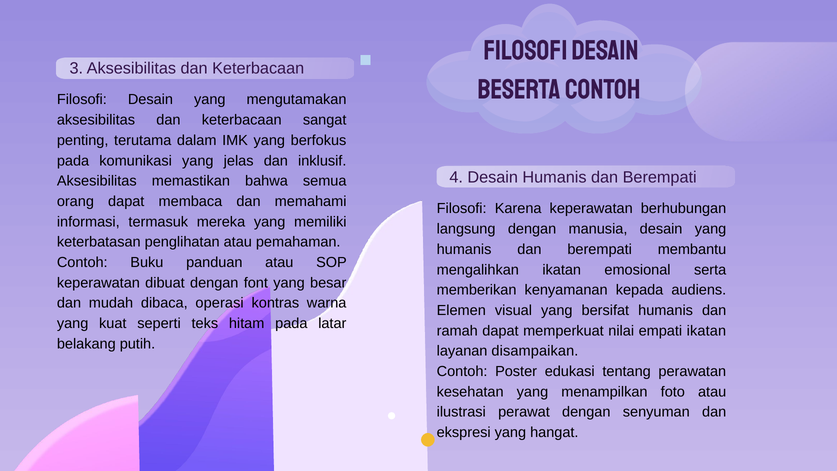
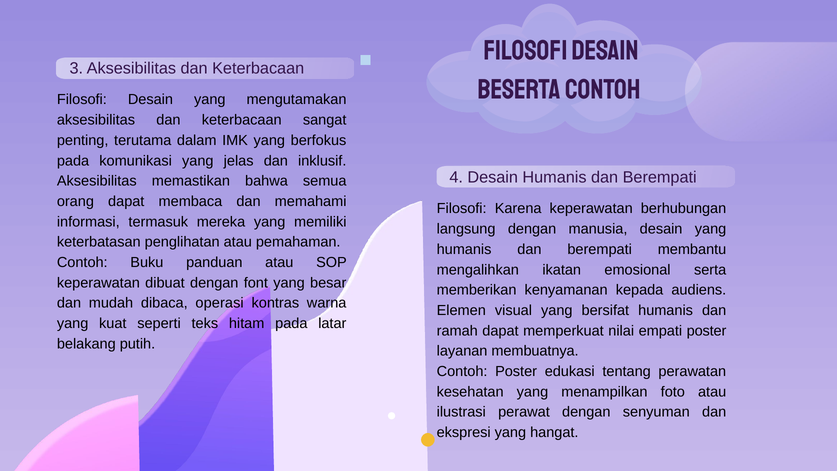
empati ikatan: ikatan -> poster (707, 331)
disampaikan: disampaikan -> membuatnya (535, 351)
